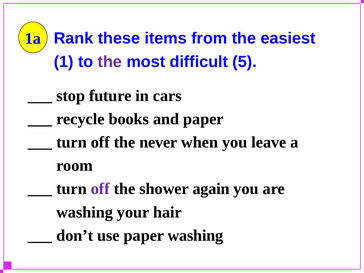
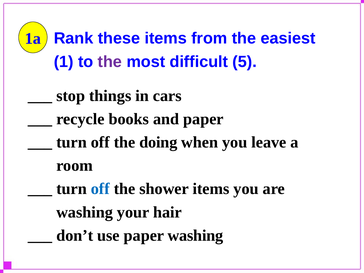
future: future -> things (110, 96)
never: never -> doing (158, 142)
off colour: purple -> blue (100, 189)
shower again: again -> items (211, 189)
